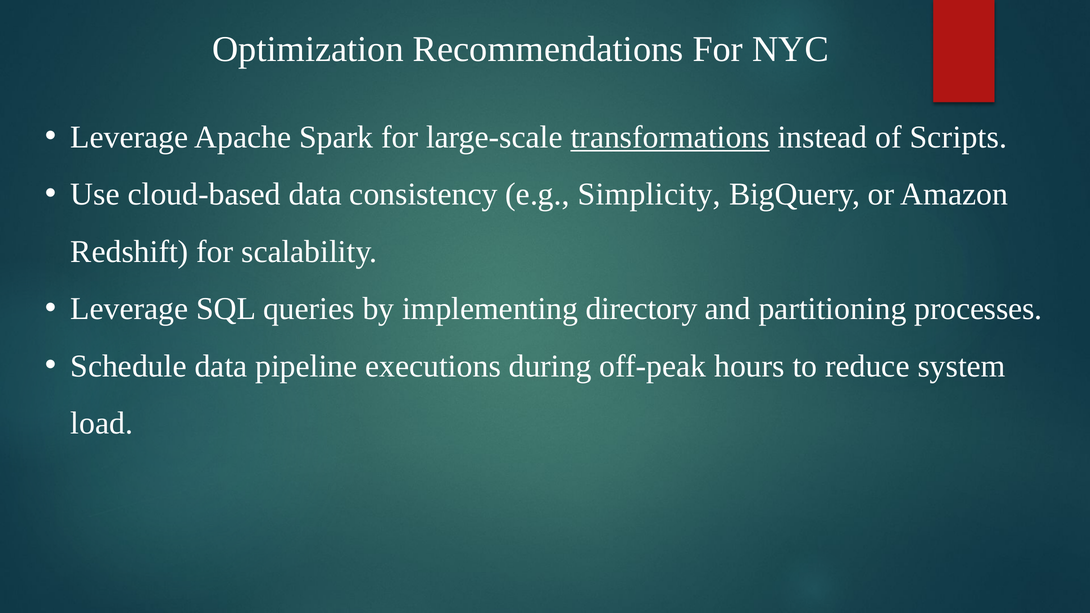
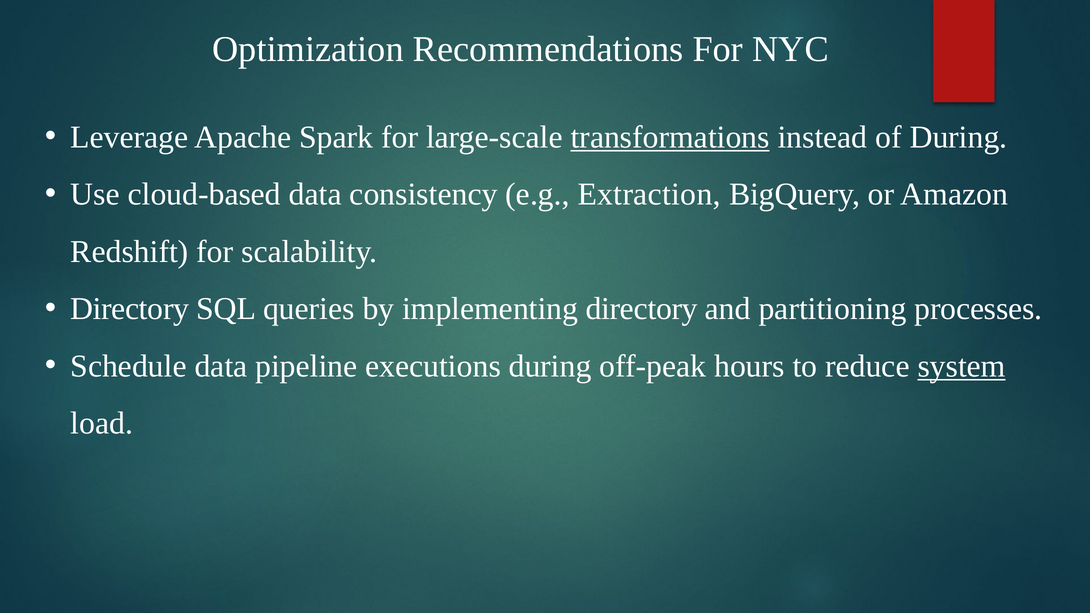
of Scripts: Scripts -> During (958, 137)
Simplicity: Simplicity -> Extraction (649, 194)
Leverage: Leverage -> Directory (130, 309)
system underline: none -> present (962, 366)
